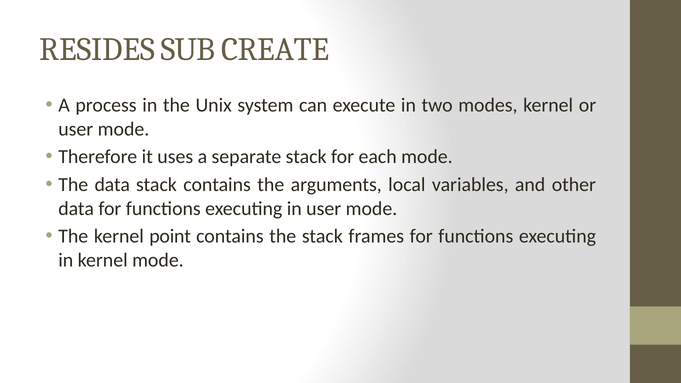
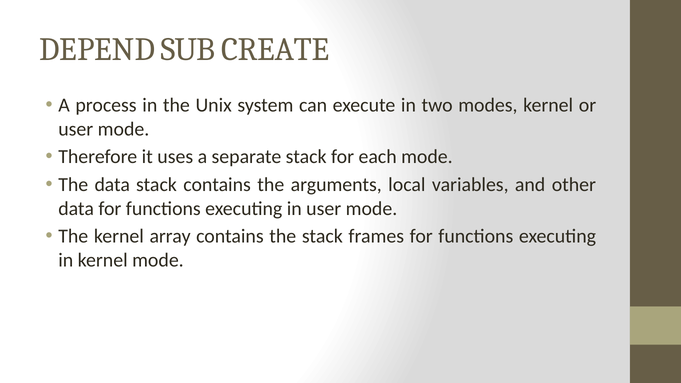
RESIDES: RESIDES -> DEPEND (97, 50)
point: point -> array (170, 236)
